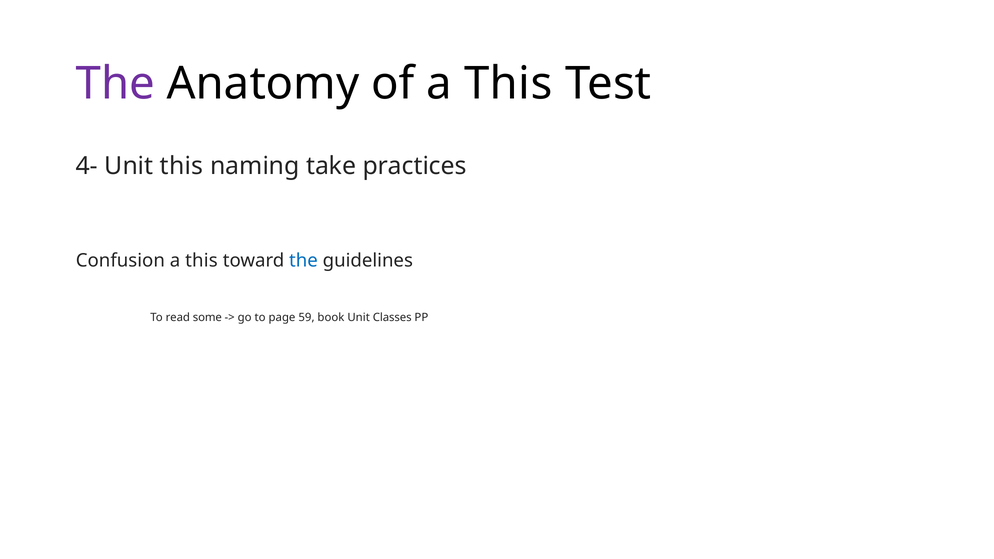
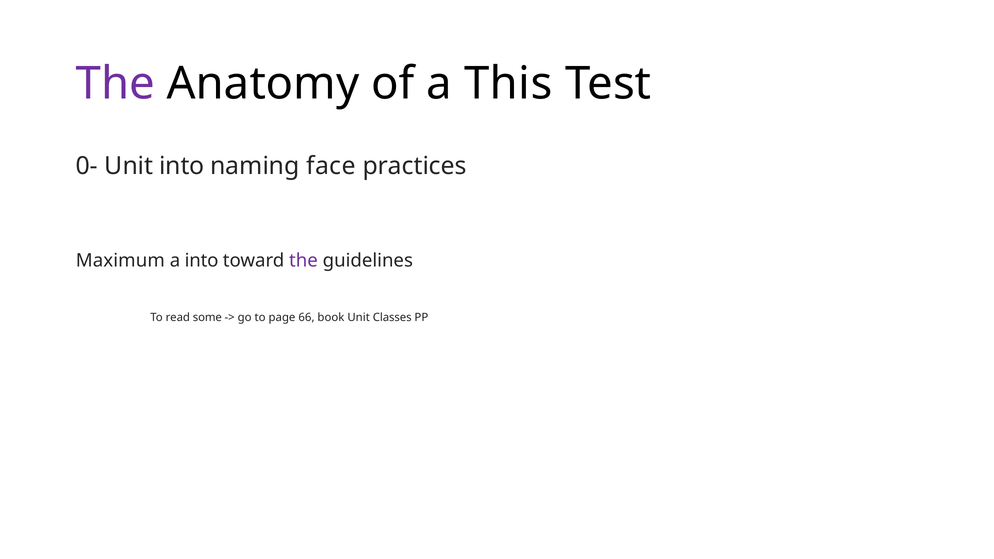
4-: 4- -> 0- (87, 166)
Unit this: this -> into (182, 166)
take: take -> face (331, 166)
Confusion: Confusion -> Maximum (120, 261)
this: this -> into (202, 261)
the colour: blue -> purple (303, 261)
59: 59 -> 66 (306, 318)
